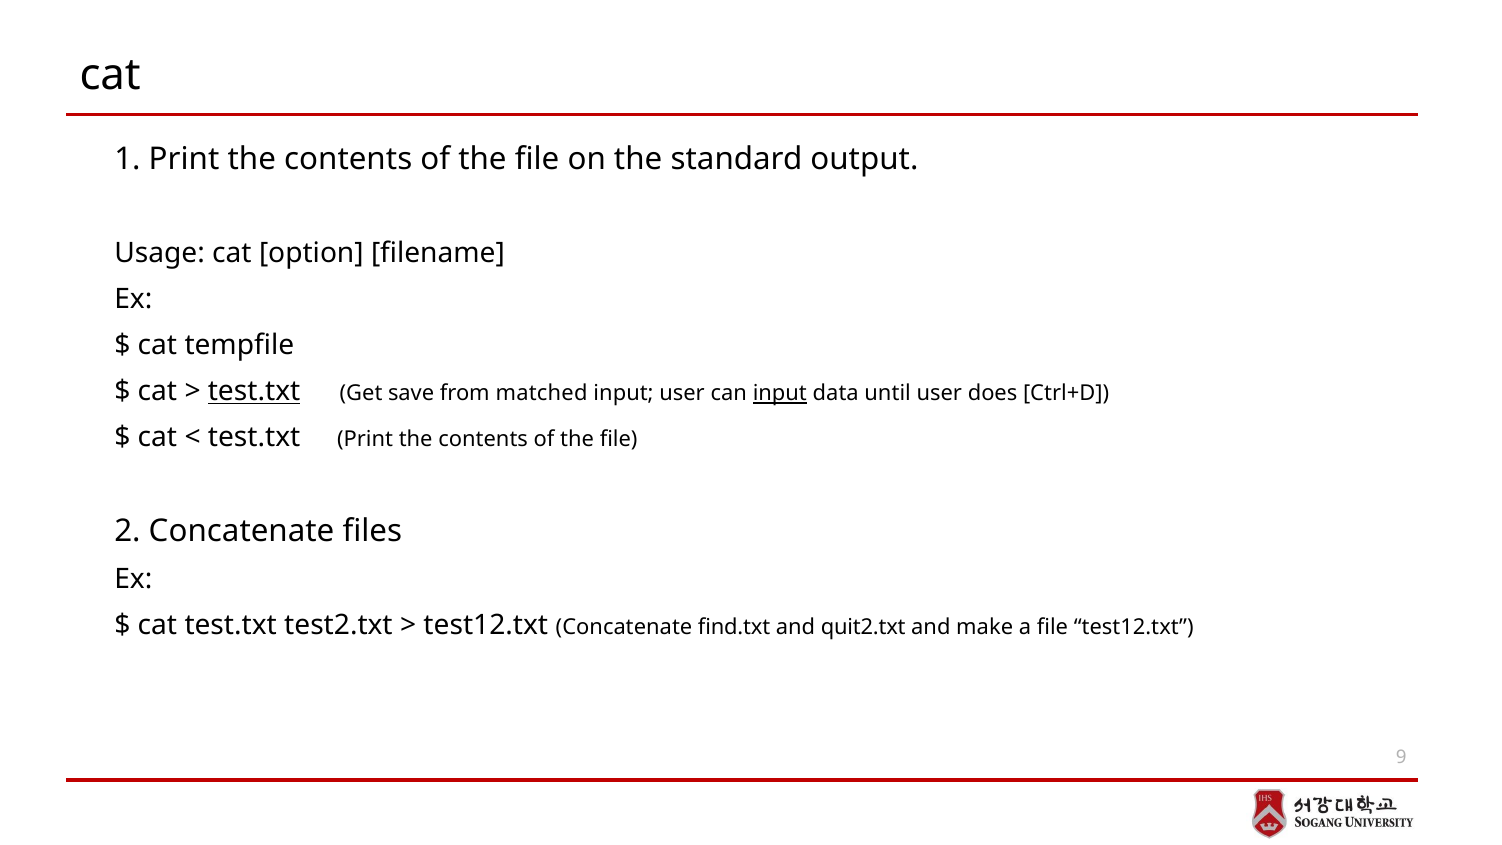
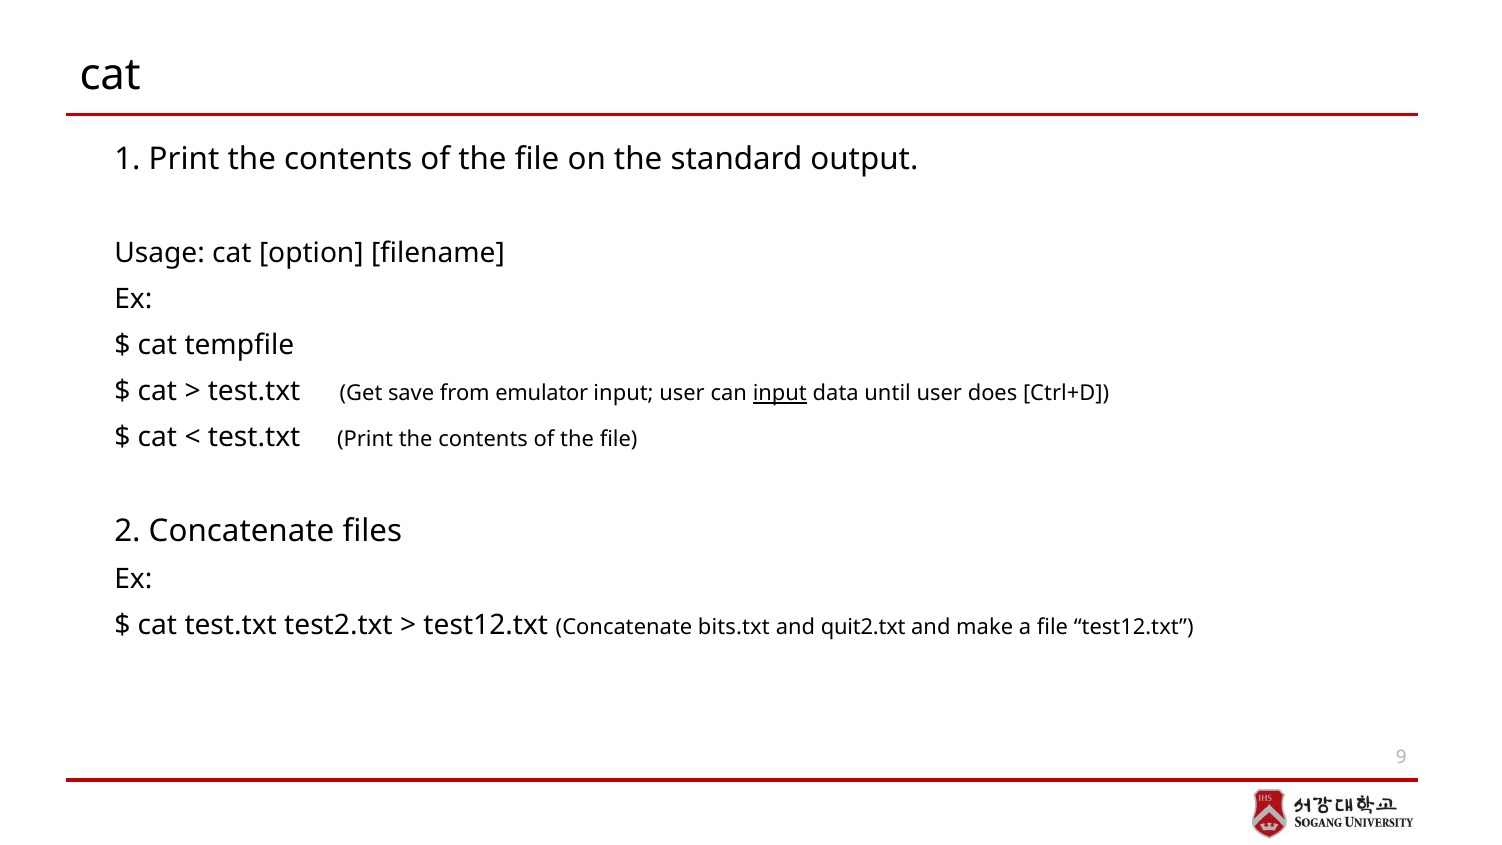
test.txt underline: present -> none (254, 391)
matched: matched -> emulator (542, 393)
find.txt: find.txt -> bits.txt (734, 627)
